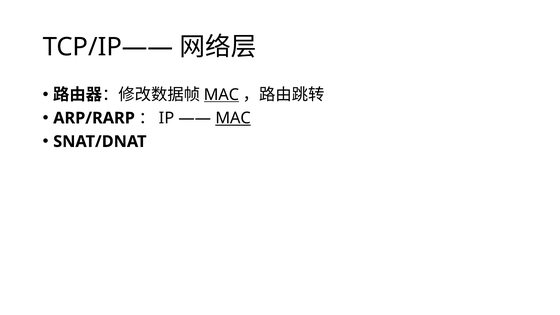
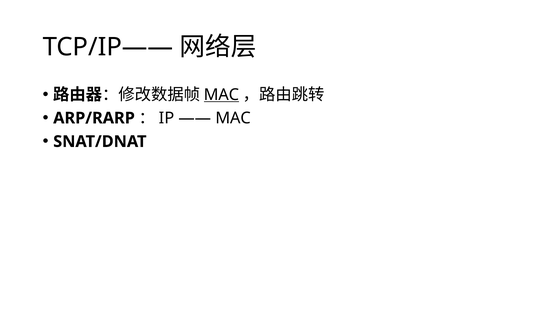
MAC underline: present -> none (233, 118)
